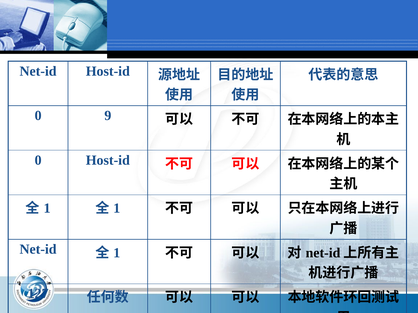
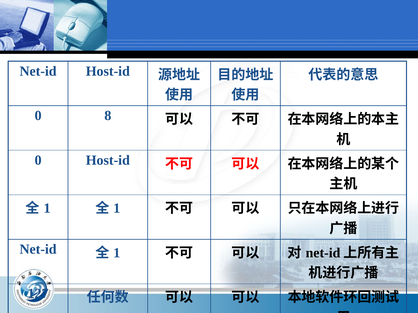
9: 9 -> 8 (108, 116)
